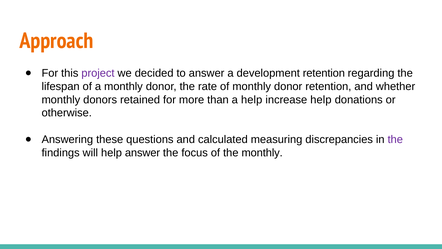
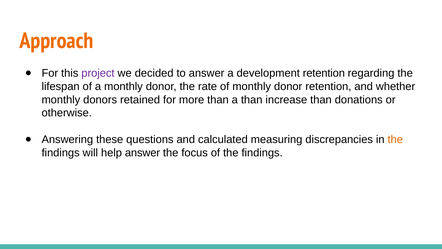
a help: help -> than (252, 100)
increase help: help -> than (321, 100)
the colour: purple -> orange (395, 139)
of the monthly: monthly -> findings (262, 153)
